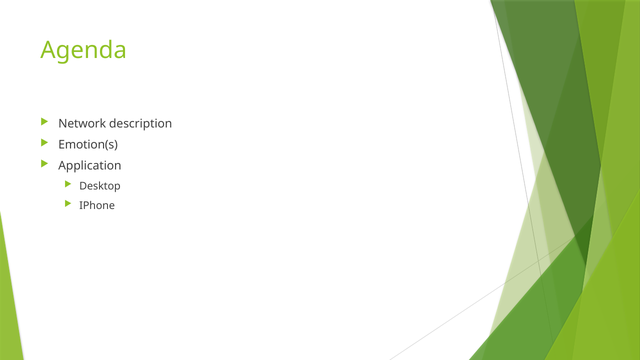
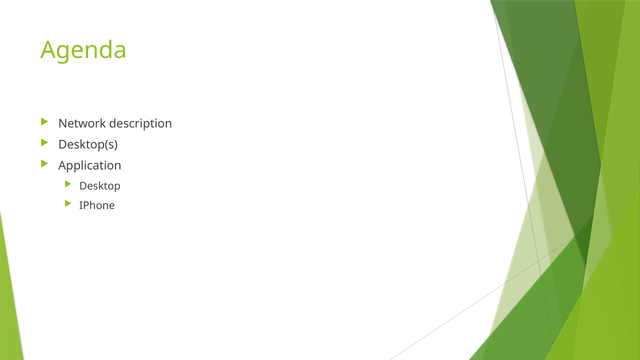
Emotion(s: Emotion(s -> Desktop(s (88, 145)
